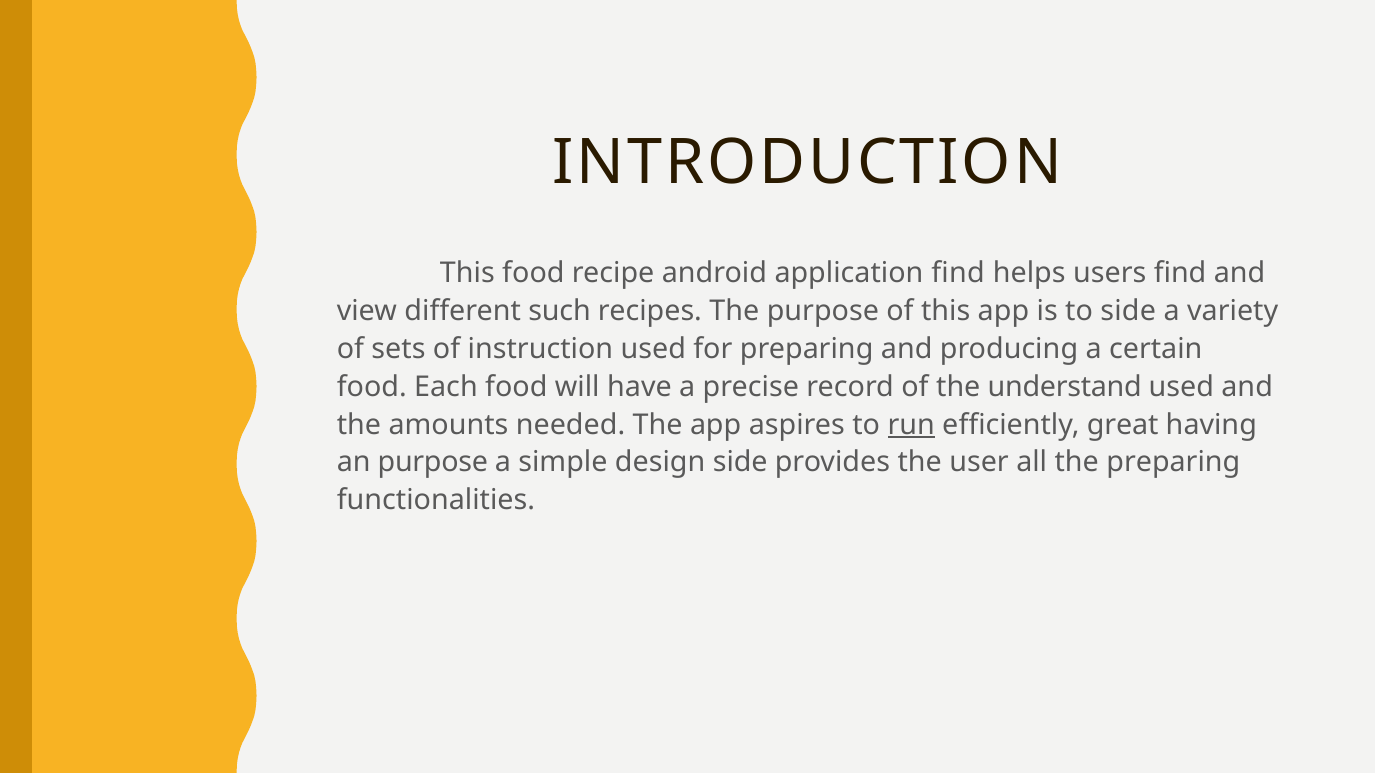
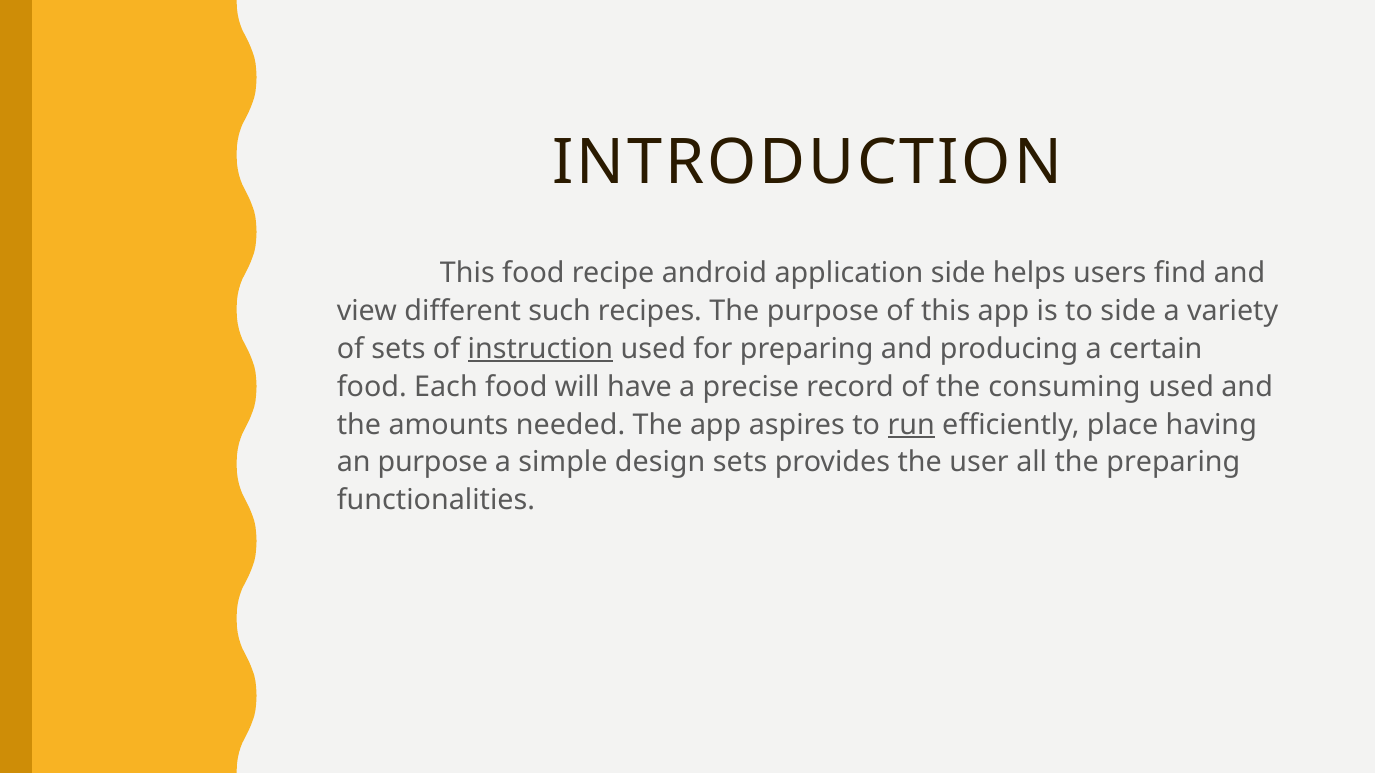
application find: find -> side (958, 273)
instruction underline: none -> present (540, 349)
understand: understand -> consuming (1064, 387)
great: great -> place (1123, 425)
design side: side -> sets (740, 463)
